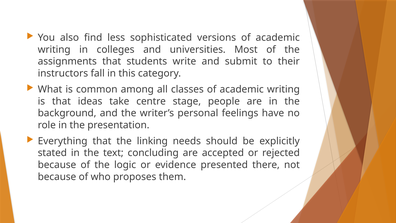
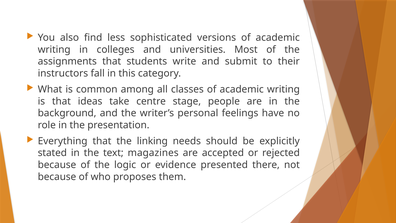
concluding: concluding -> magazines (153, 153)
